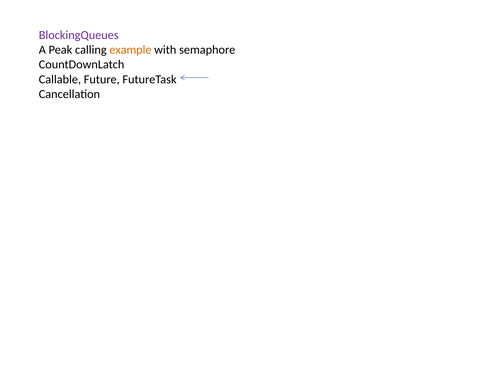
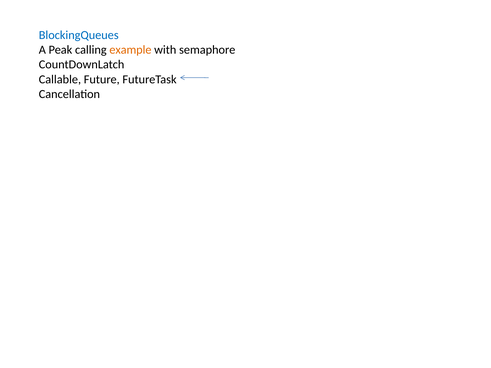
BlockingQueues colour: purple -> blue (79, 35)
